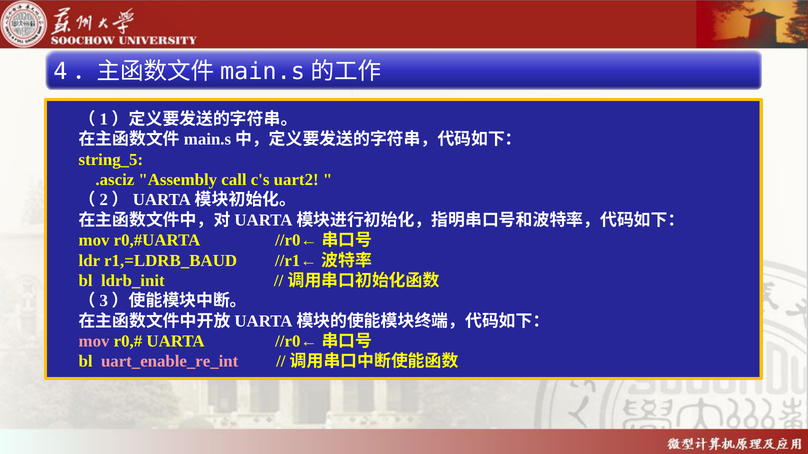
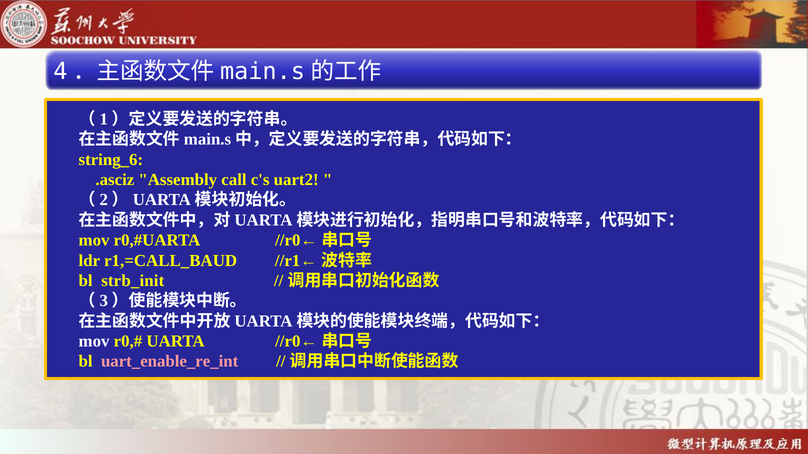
string_5: string_5 -> string_6 (111, 160)
r1,=LDRB_BAUD: r1,=LDRB_BAUD -> r1,=CALL_BAUD (171, 261)
ldrb_init: ldrb_init -> strb_init (133, 281)
mov colour: pink -> white (94, 342)
